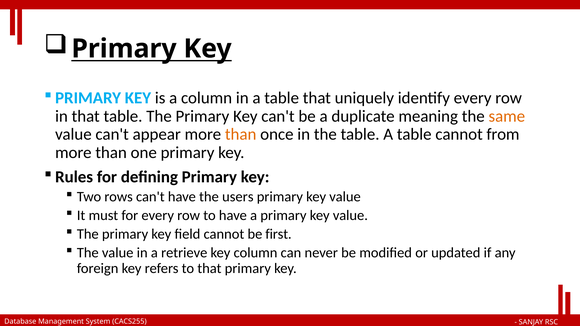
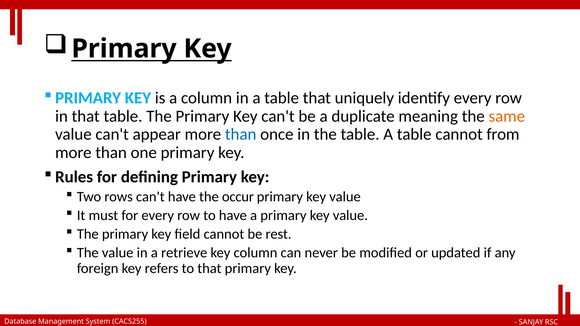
than colour: orange -> blue (241, 135)
users: users -> occur (238, 197)
first: first -> rest (278, 234)
